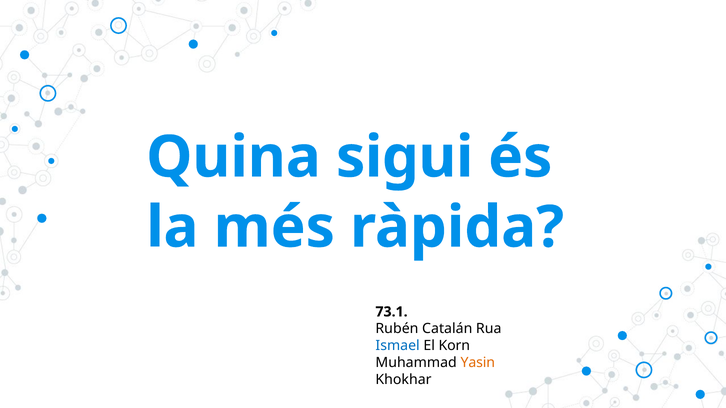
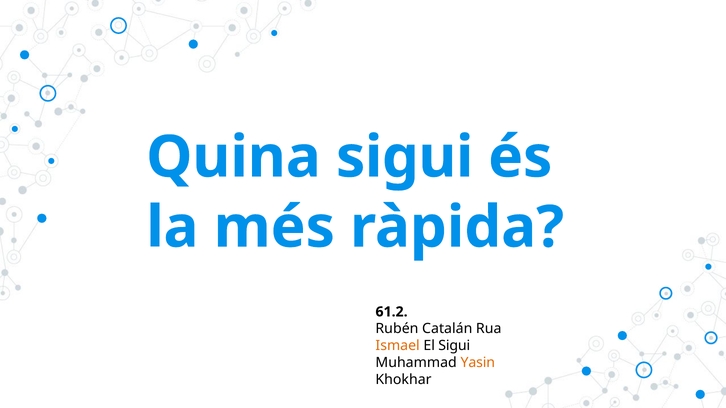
73.1: 73.1 -> 61.2 (392, 312)
Ismael colour: blue -> orange (398, 346)
El Korn: Korn -> Sigui (454, 346)
